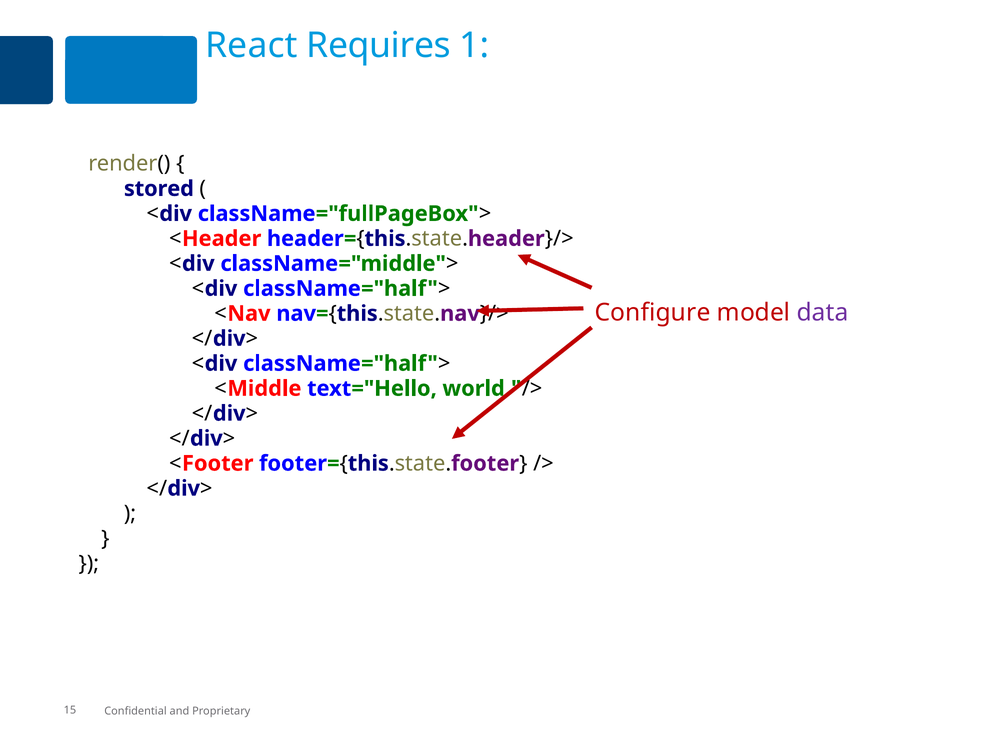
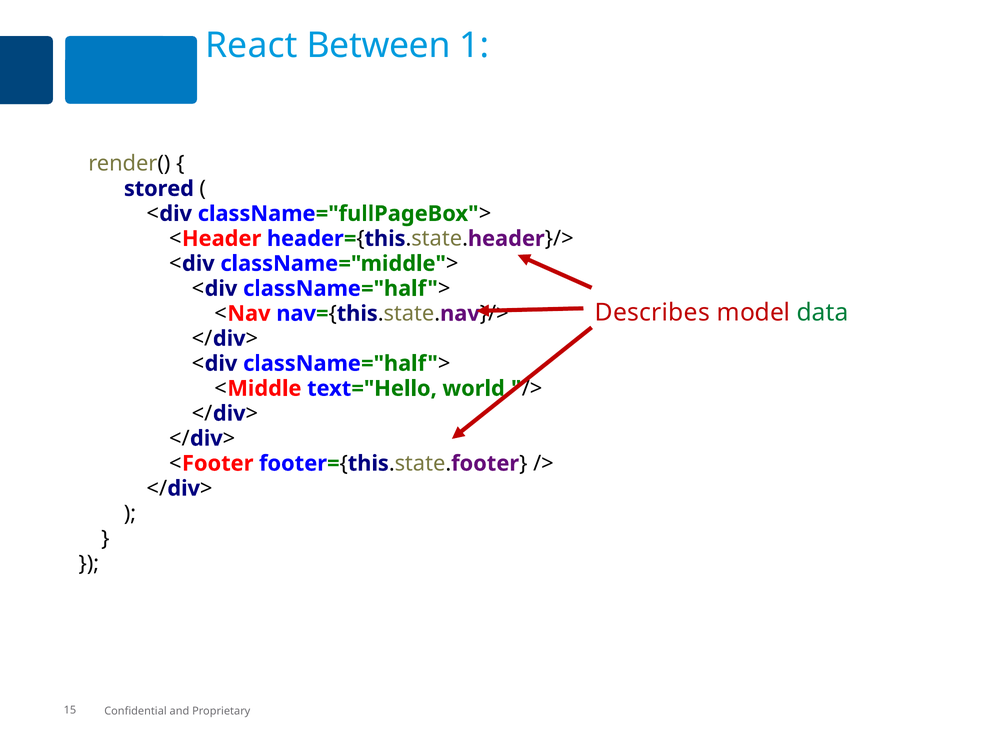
Requires: Requires -> Between (379, 46)
Configure: Configure -> Describes (652, 312)
data colour: purple -> green (823, 312)
